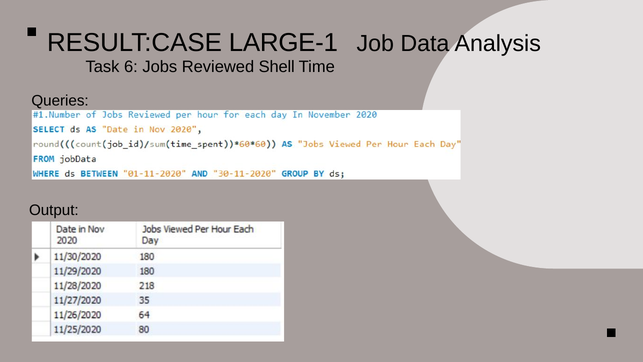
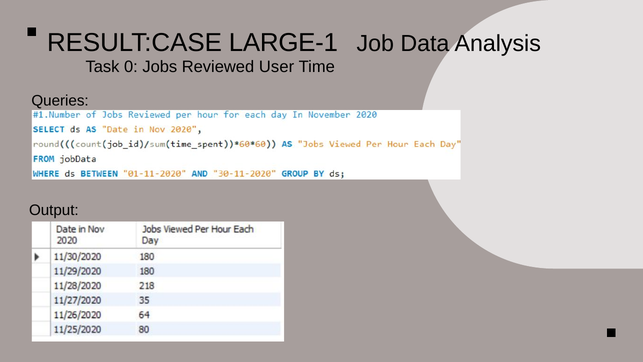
6: 6 -> 0 (131, 67)
Shell: Shell -> User (277, 67)
